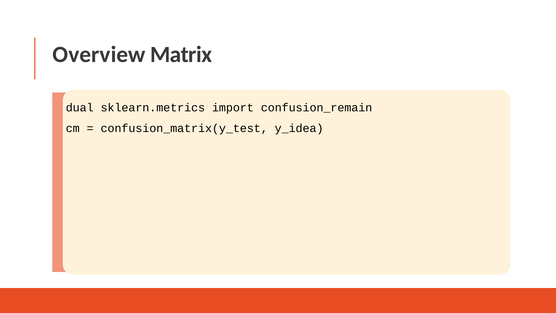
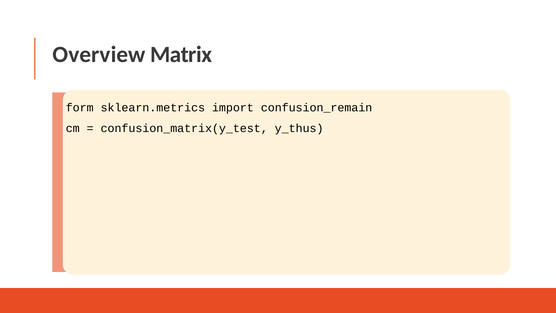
dual: dual -> form (80, 107)
y_idea: y_idea -> y_thus (299, 128)
